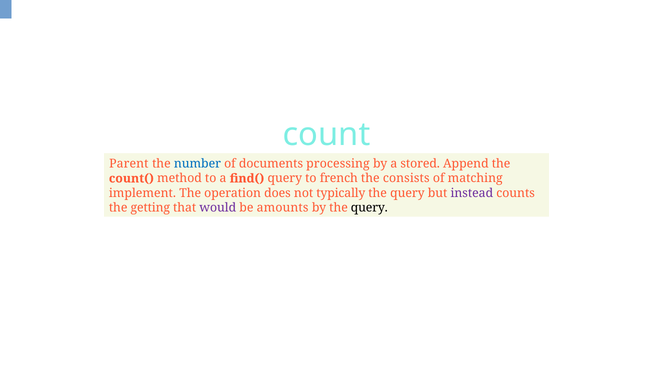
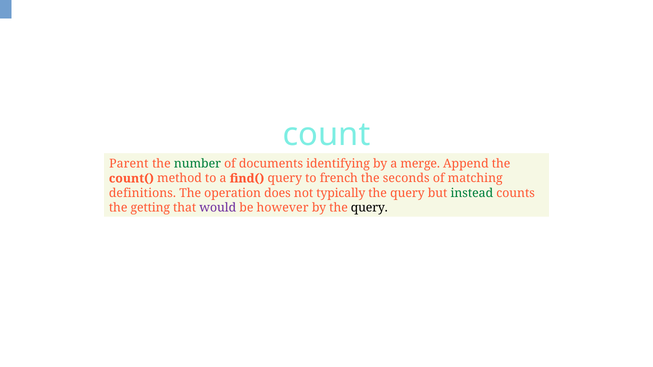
number colour: blue -> green (197, 164)
processing: processing -> identifying (338, 164)
stored: stored -> merge (420, 164)
consists: consists -> seconds (406, 179)
implement: implement -> definitions (142, 193)
instead colour: purple -> green (472, 193)
amounts: amounts -> however (283, 208)
